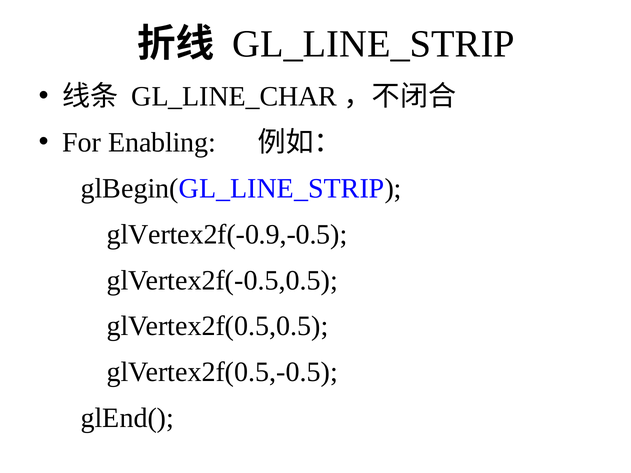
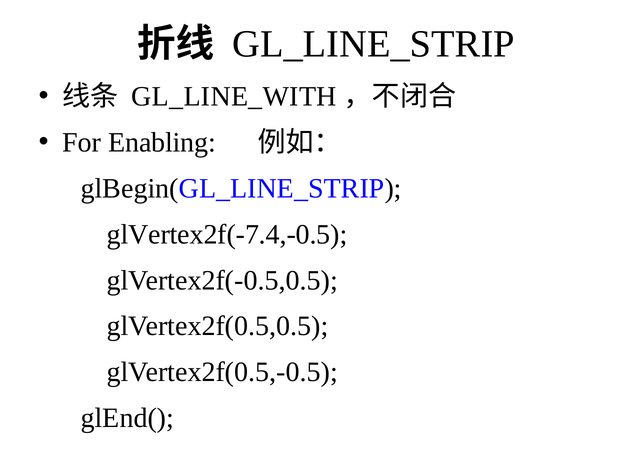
GL_LINE_CHAR: GL_LINE_CHAR -> GL_LINE_WITH (234, 96)
glVertex2f(-0.9,-0.5: glVertex2f(-0.9,-0.5 -> glVertex2f(-7.4,-0.5 (227, 234)
